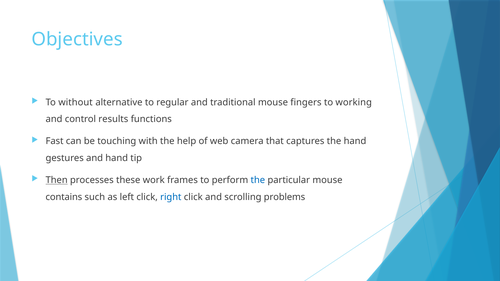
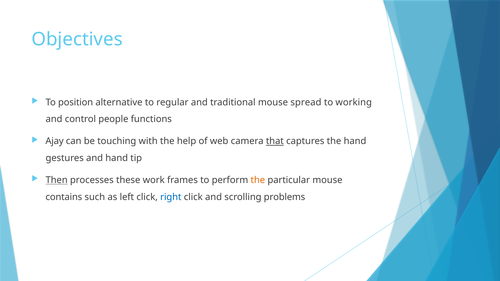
without: without -> position (76, 102)
fingers: fingers -> spread (306, 102)
results: results -> people (113, 119)
Fast: Fast -> Ajay (55, 141)
that underline: none -> present (275, 141)
the colour: blue -> orange (258, 180)
